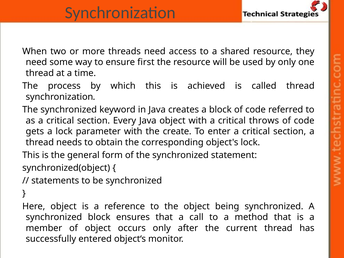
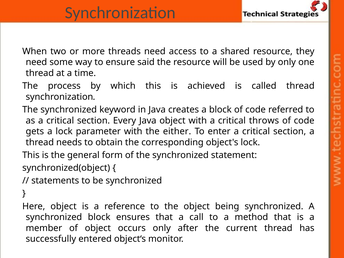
first: first -> said (146, 62)
create: create -> either (177, 131)
